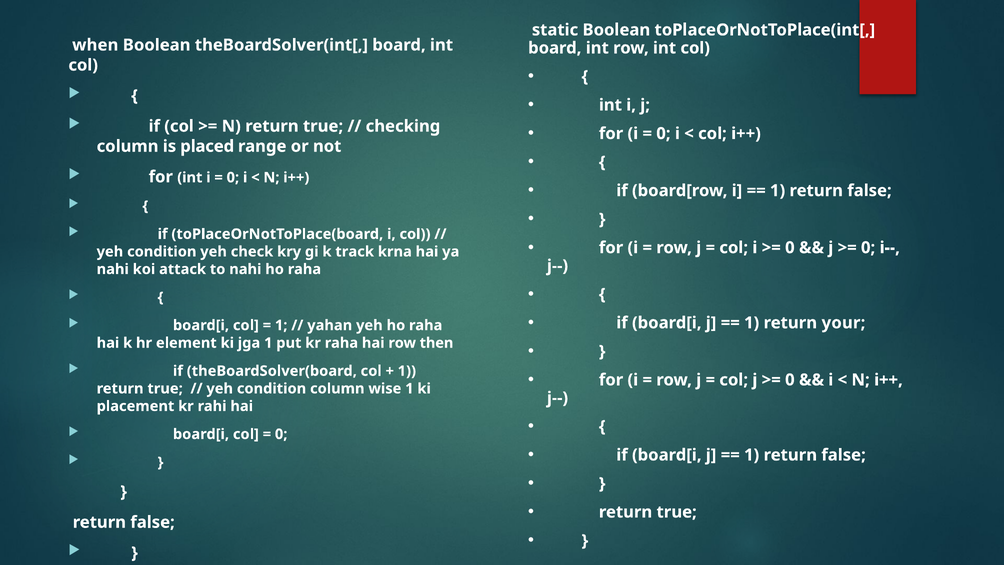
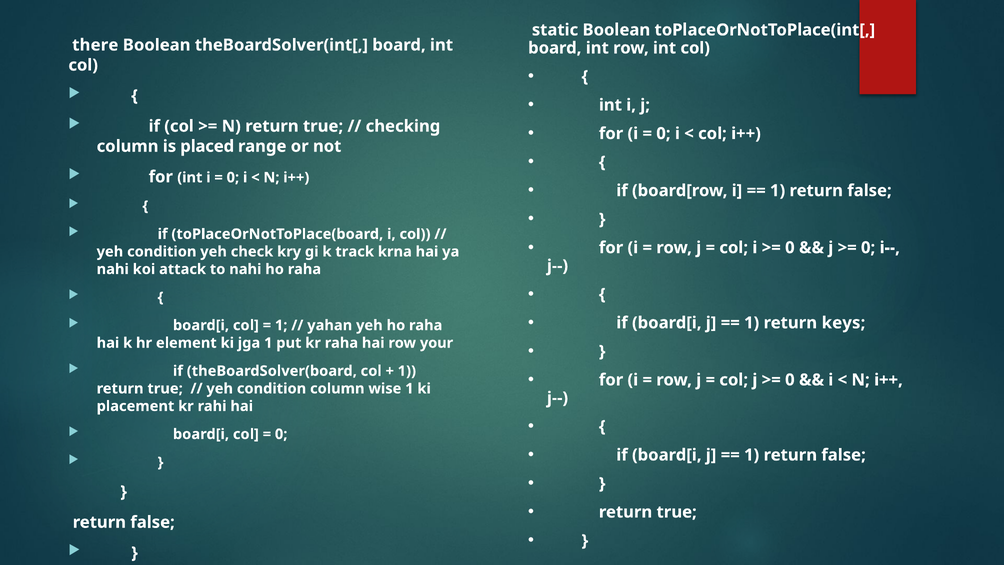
when: when -> there (95, 45)
your: your -> keys (844, 323)
then: then -> your (437, 343)
